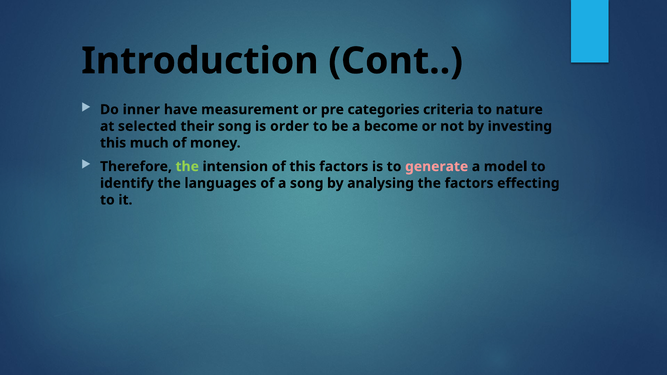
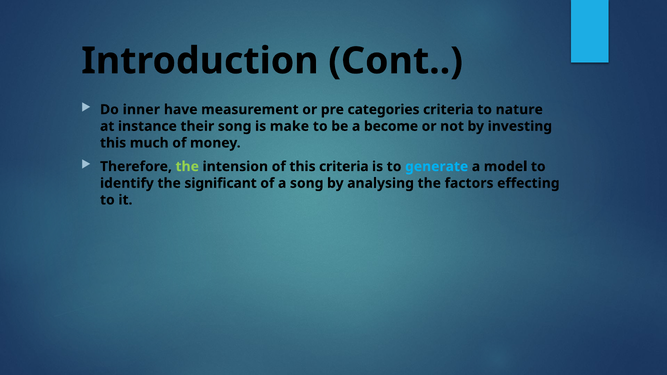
selected: selected -> instance (147, 126)
order: order -> make (289, 126)
this factors: factors -> criteria (344, 167)
generate colour: pink -> light blue (437, 167)
languages: languages -> significant (221, 183)
